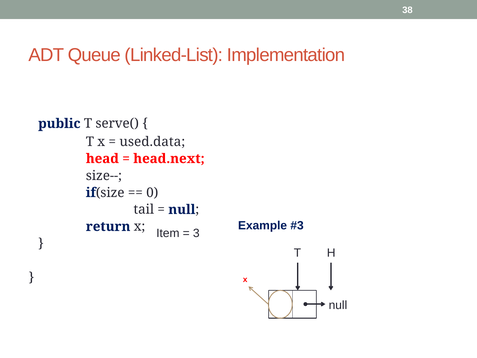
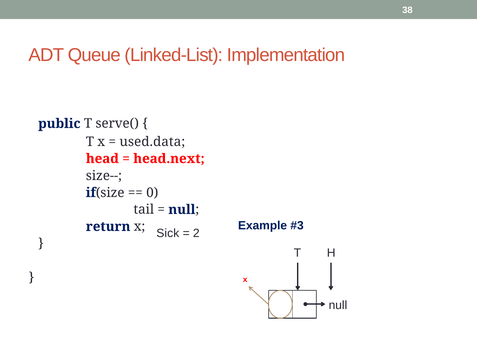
Item: Item -> Sick (168, 233)
3: 3 -> 2 (196, 233)
